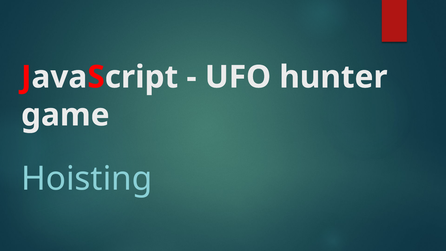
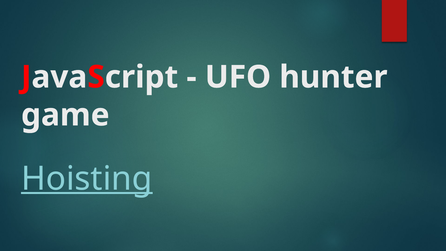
Hoisting underline: none -> present (87, 179)
